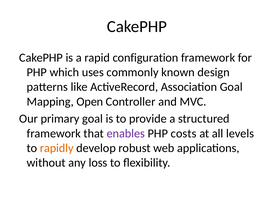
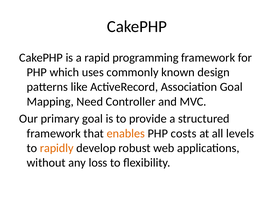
configuration: configuration -> programming (146, 57)
Open: Open -> Need (90, 101)
enables colour: purple -> orange (126, 133)
